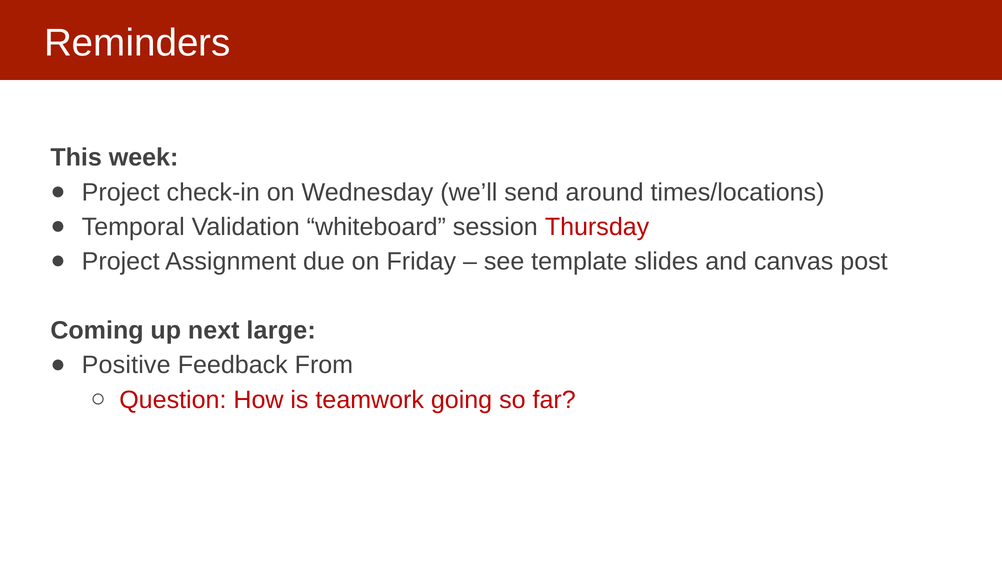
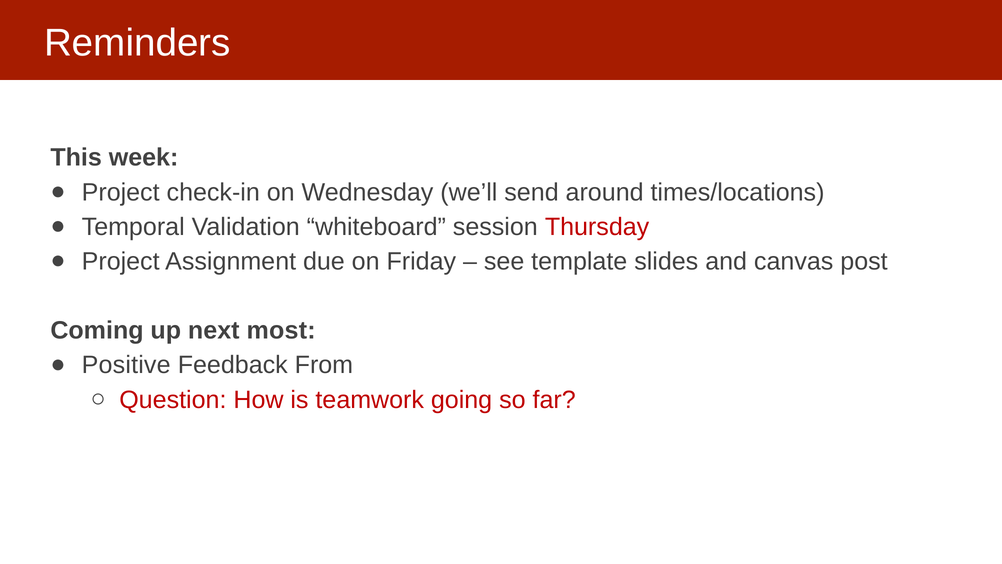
large: large -> most (281, 330)
